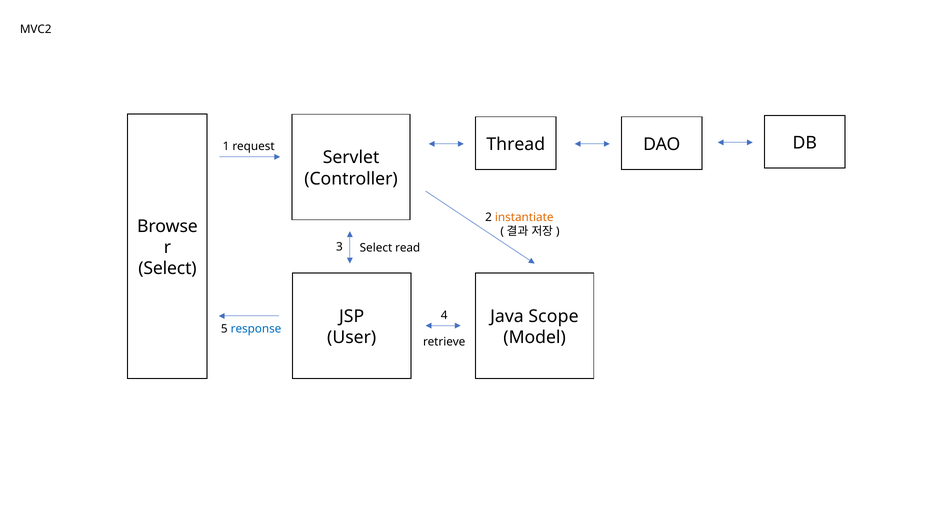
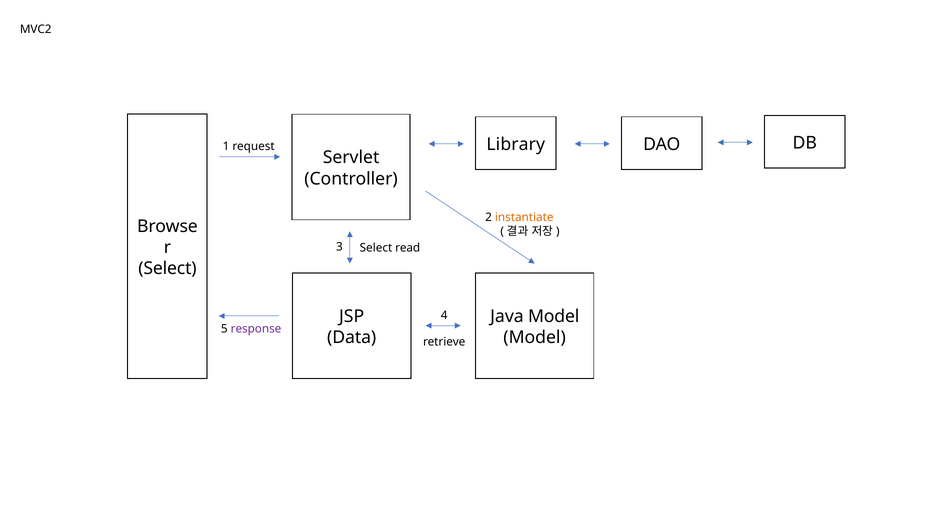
Thread: Thread -> Library (516, 144)
Java Scope: Scope -> Model (554, 316)
response colour: blue -> purple (256, 329)
User: User -> Data (352, 337)
